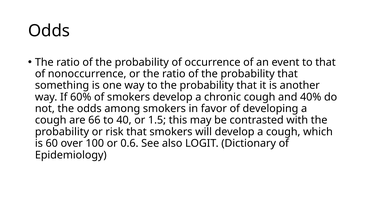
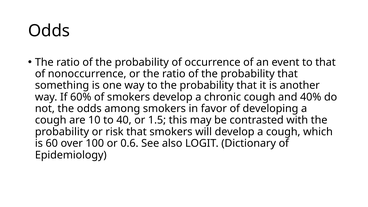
66: 66 -> 10 (94, 120)
